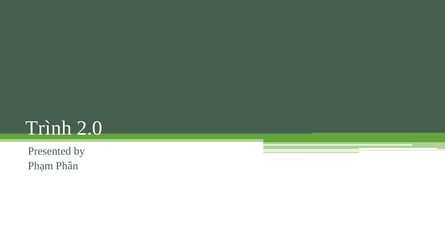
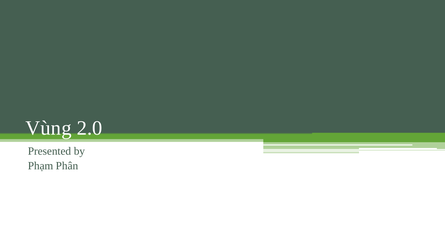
Trình: Trình -> Vùng (49, 128)
